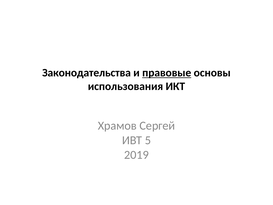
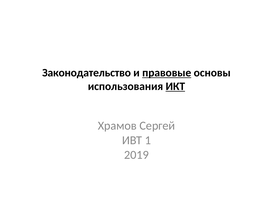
Законодательства: Законодательства -> Законодательство (87, 73)
ИКТ underline: none -> present (175, 86)
5: 5 -> 1 (148, 140)
